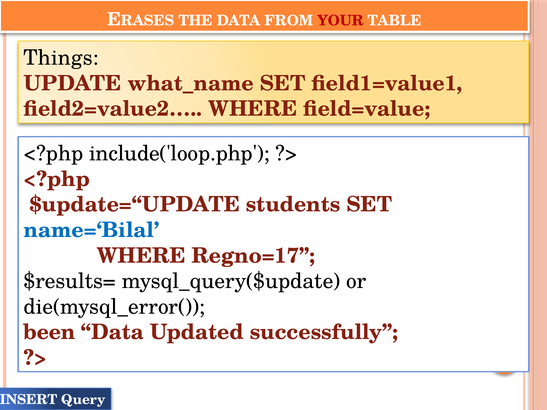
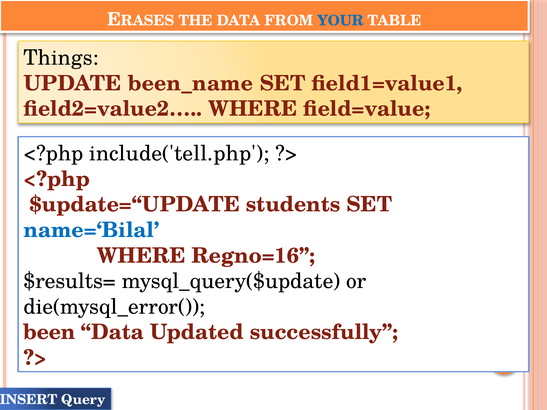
YOUR colour: red -> blue (341, 21)
what_name: what_name -> been_name (190, 83)
include('loop.php: include('loop.php -> include('tell.php (179, 154)
Regno=17: Regno=17 -> Regno=16 (253, 256)
